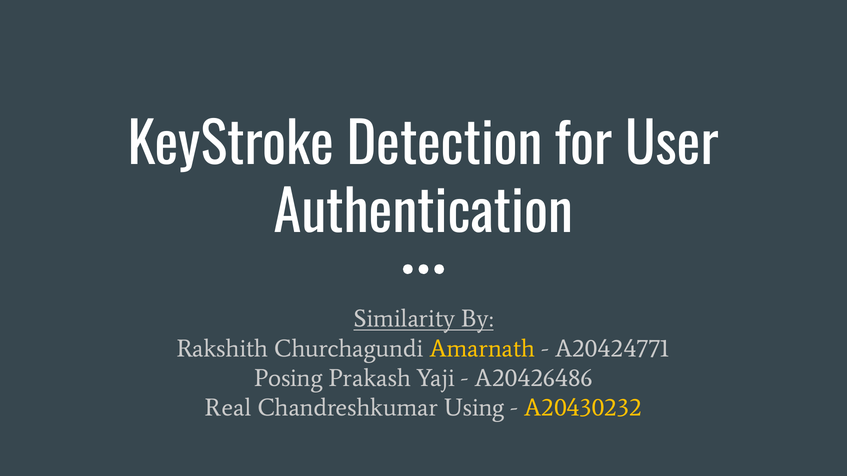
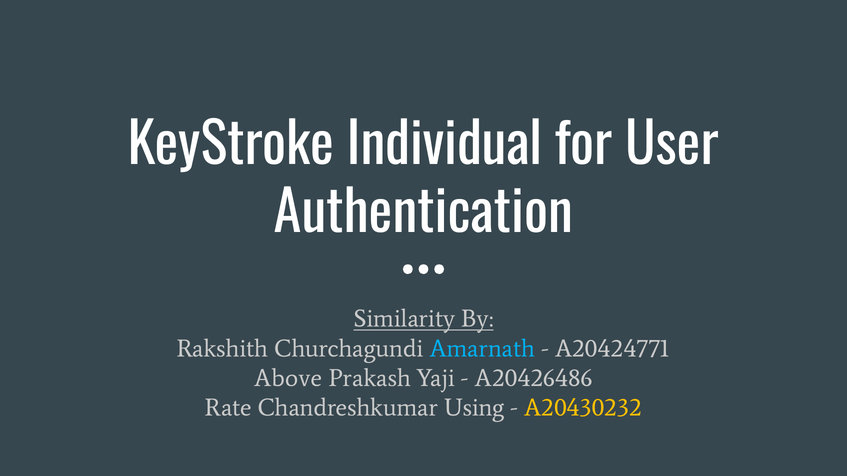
Detection: Detection -> Individual (445, 146)
Amarnath colour: yellow -> light blue (482, 349)
Posing: Posing -> Above (288, 378)
Real: Real -> Rate (228, 408)
